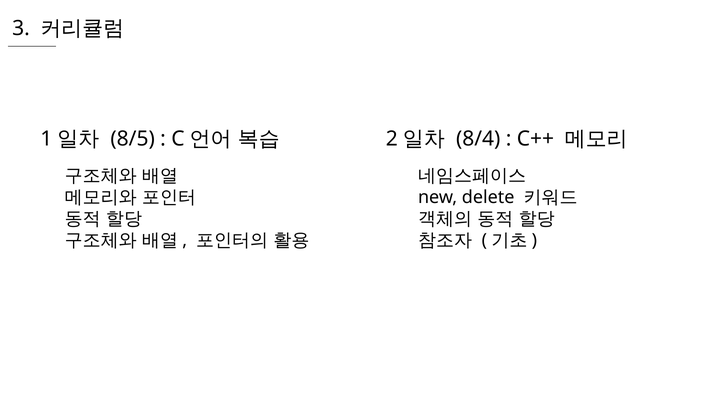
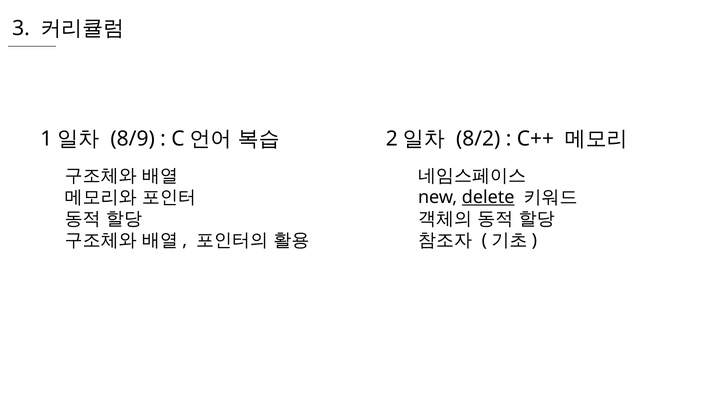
8/5: 8/5 -> 8/9 (133, 139)
8/4: 8/4 -> 8/2 (478, 139)
delete underline: none -> present (488, 197)
